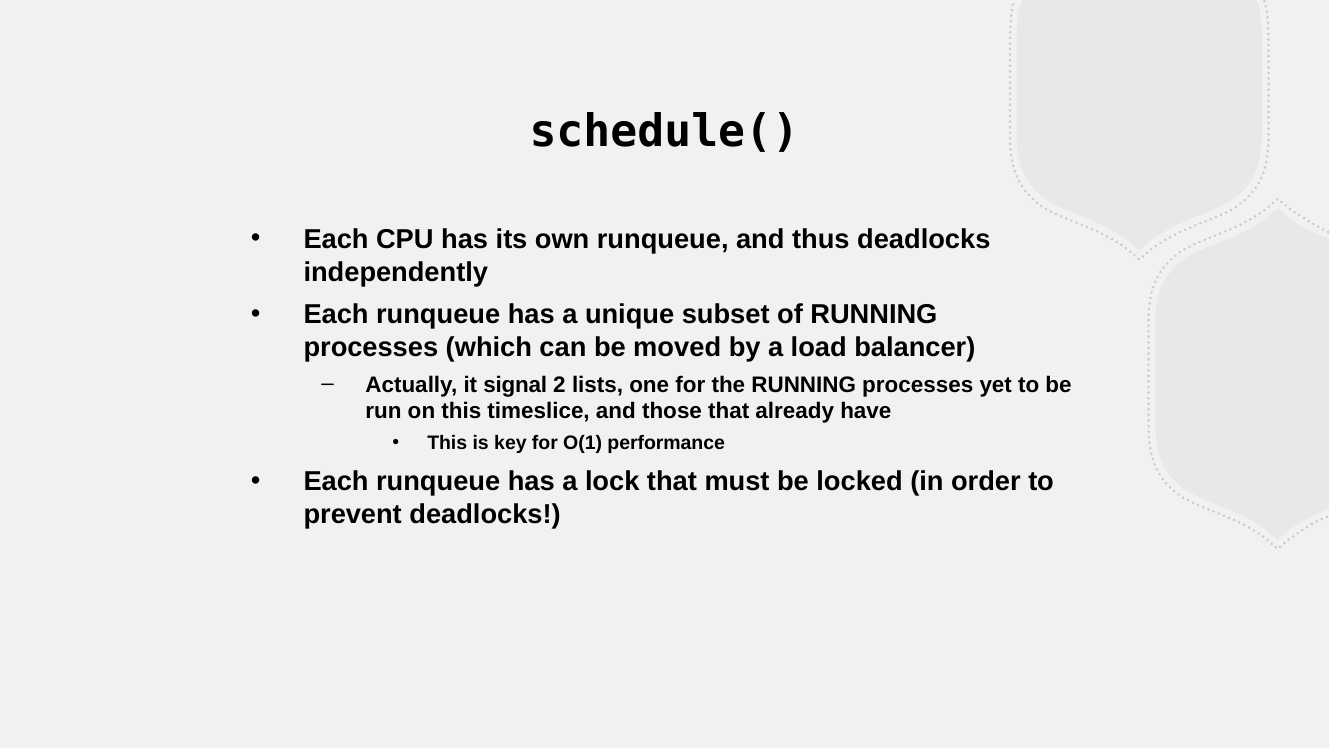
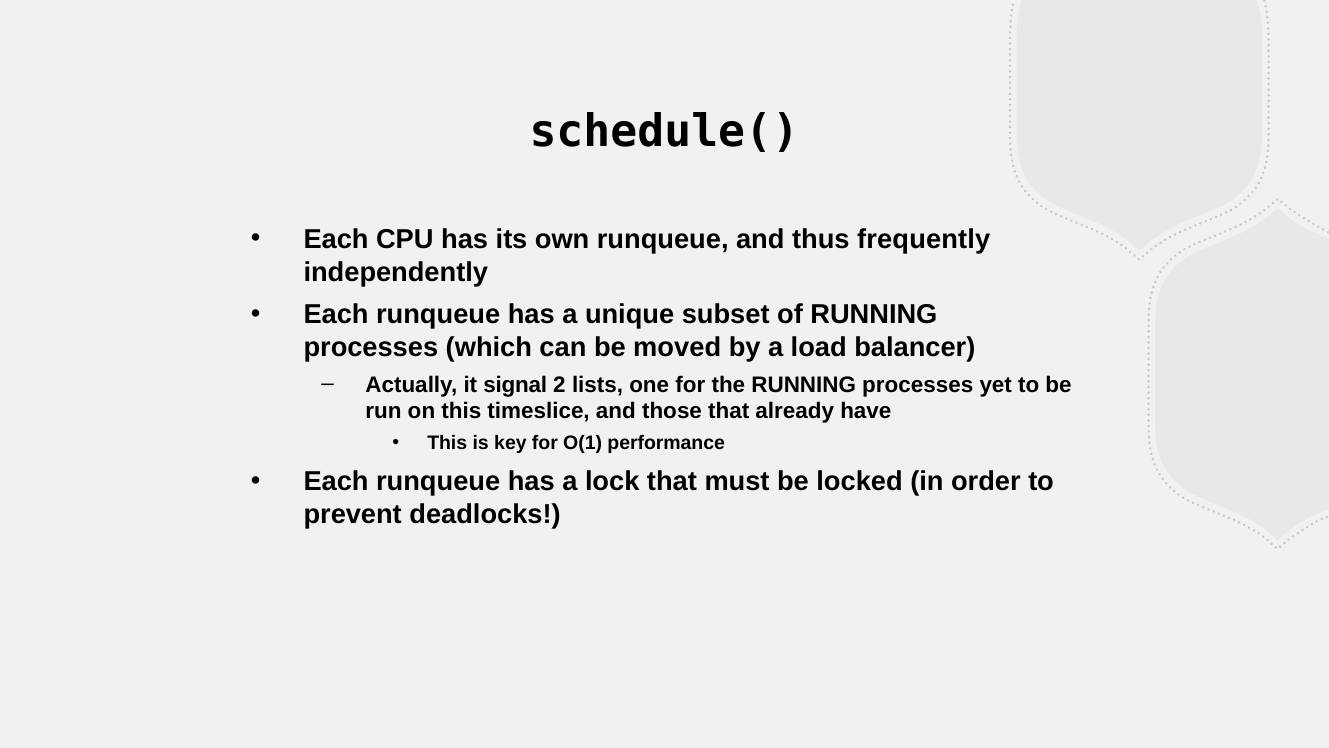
thus deadlocks: deadlocks -> frequently (924, 239)
